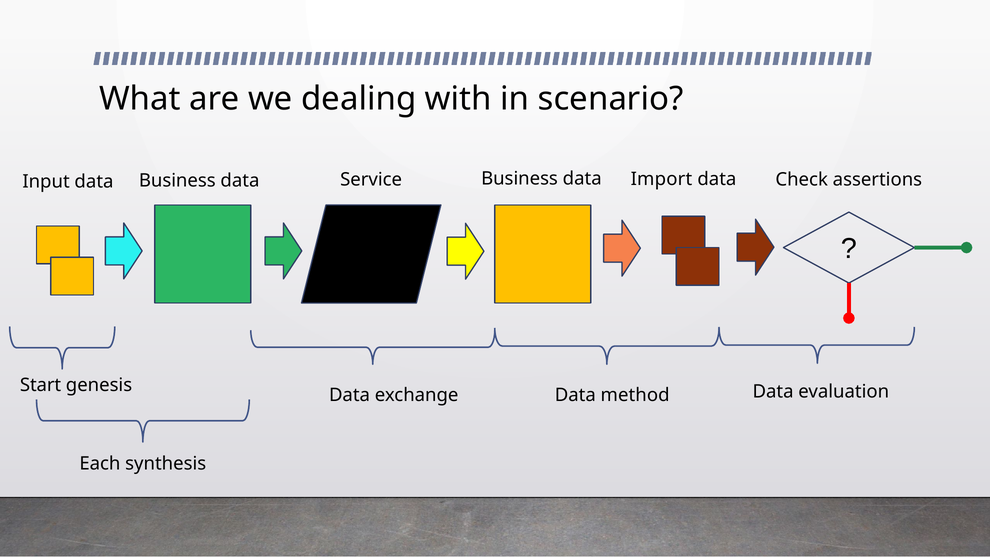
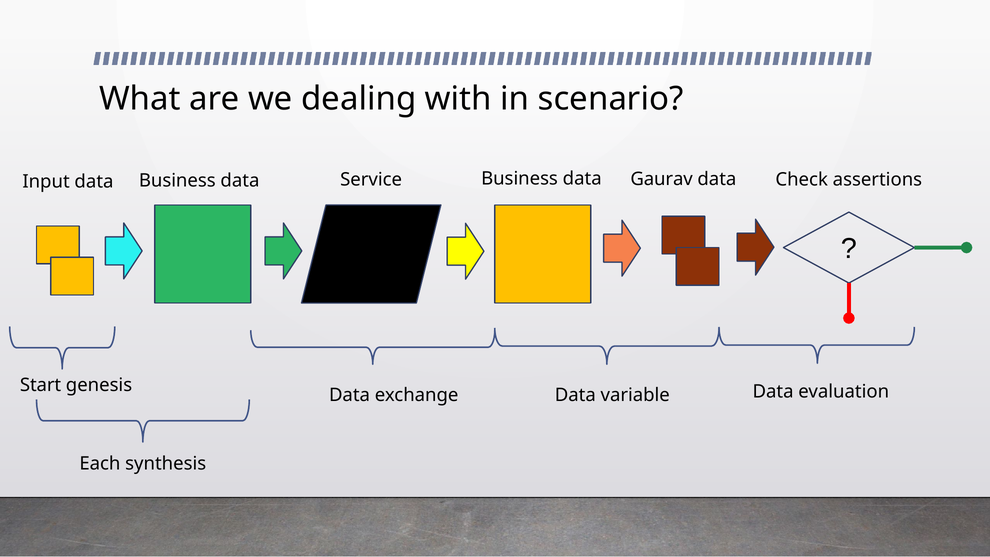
Import: Import -> Gaurav (662, 179)
method: method -> variable (635, 395)
